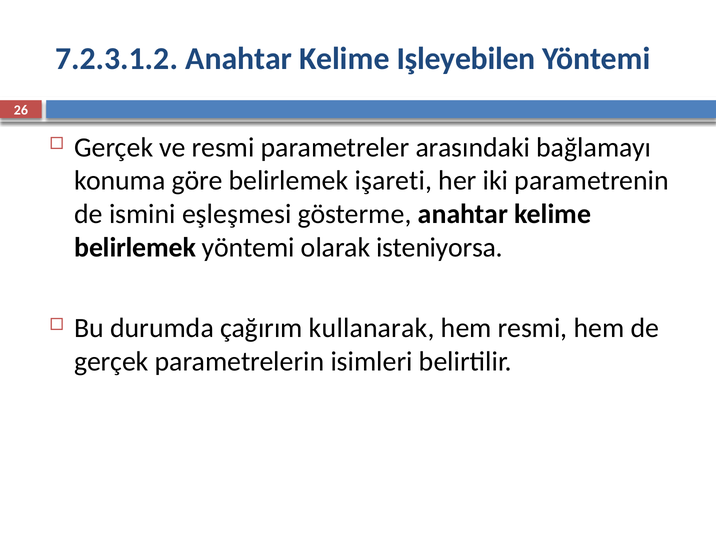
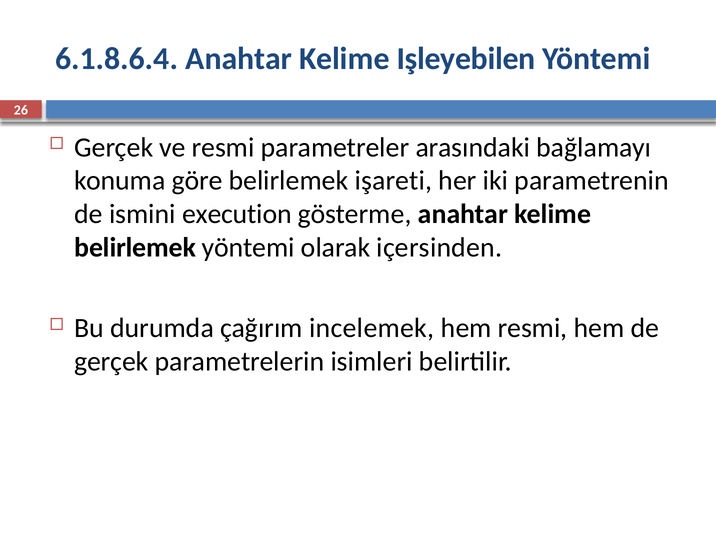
7.2.3.1.2: 7.2.3.1.2 -> 6.1.8.6.4 (117, 59)
eşleşmesi: eşleşmesi -> execution (237, 214)
isteniyorsa: isteniyorsa -> içersinden (439, 247)
kullanarak: kullanarak -> incelemek (372, 328)
